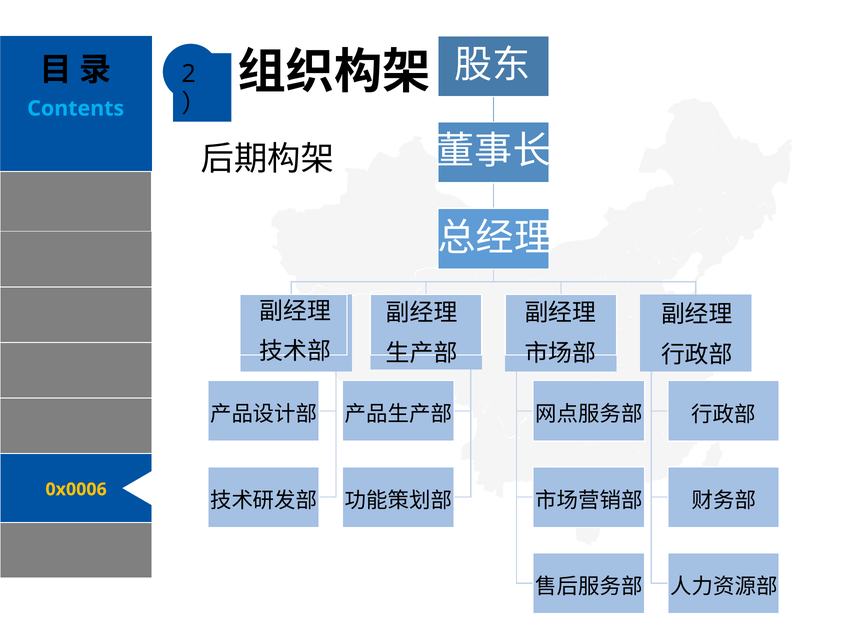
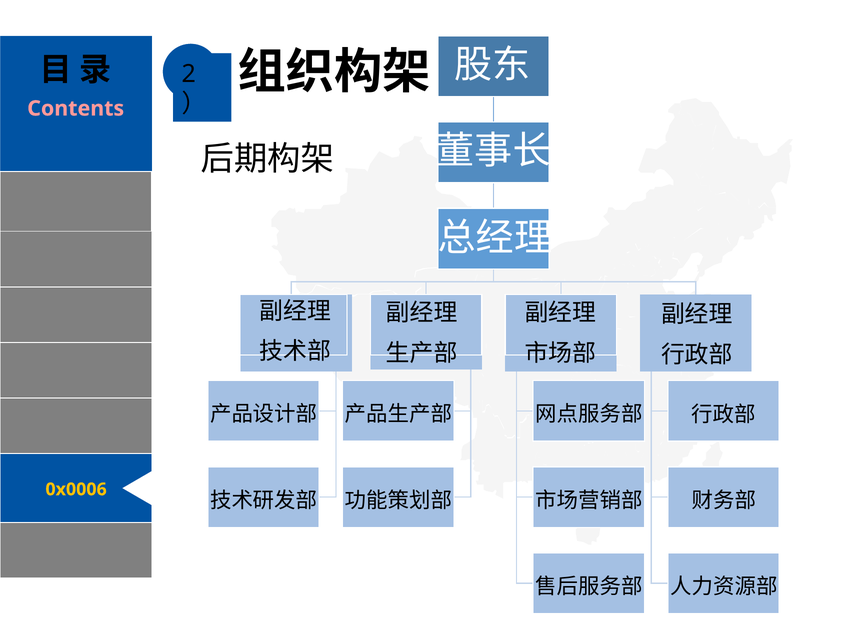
Contents colour: light blue -> pink (76, 108)
